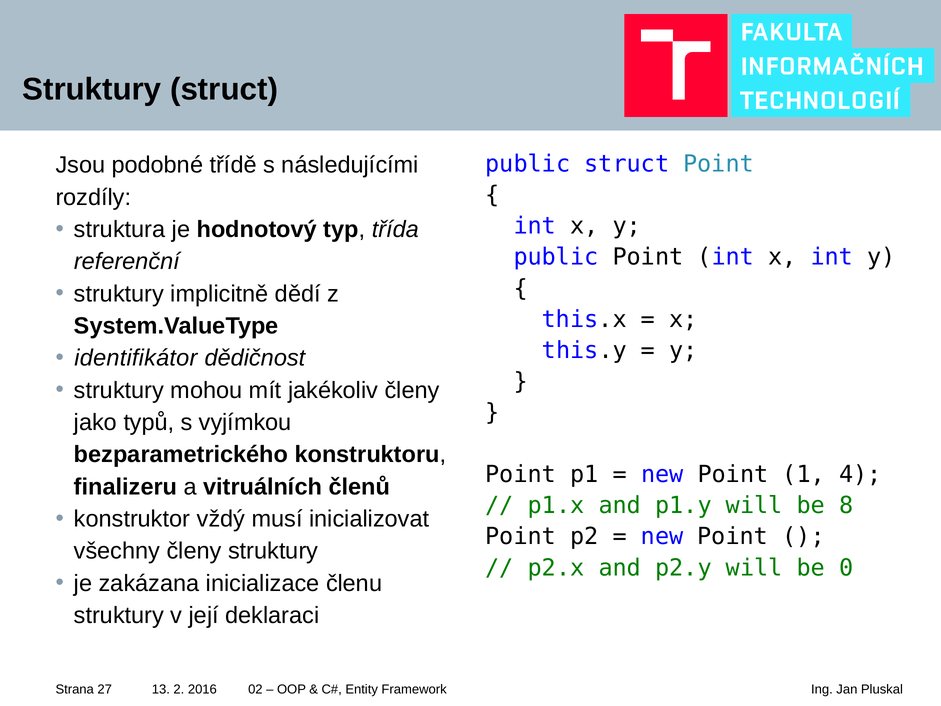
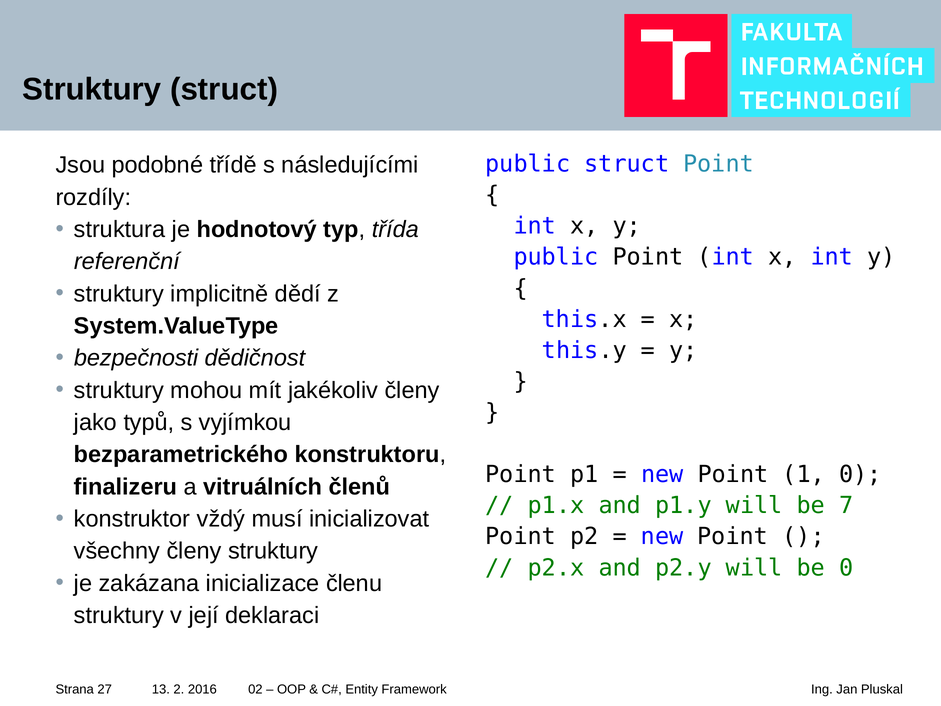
identifikátor: identifikátor -> bezpečnosti (136, 358)
1 4: 4 -> 0 (860, 474)
8: 8 -> 7 (846, 505)
